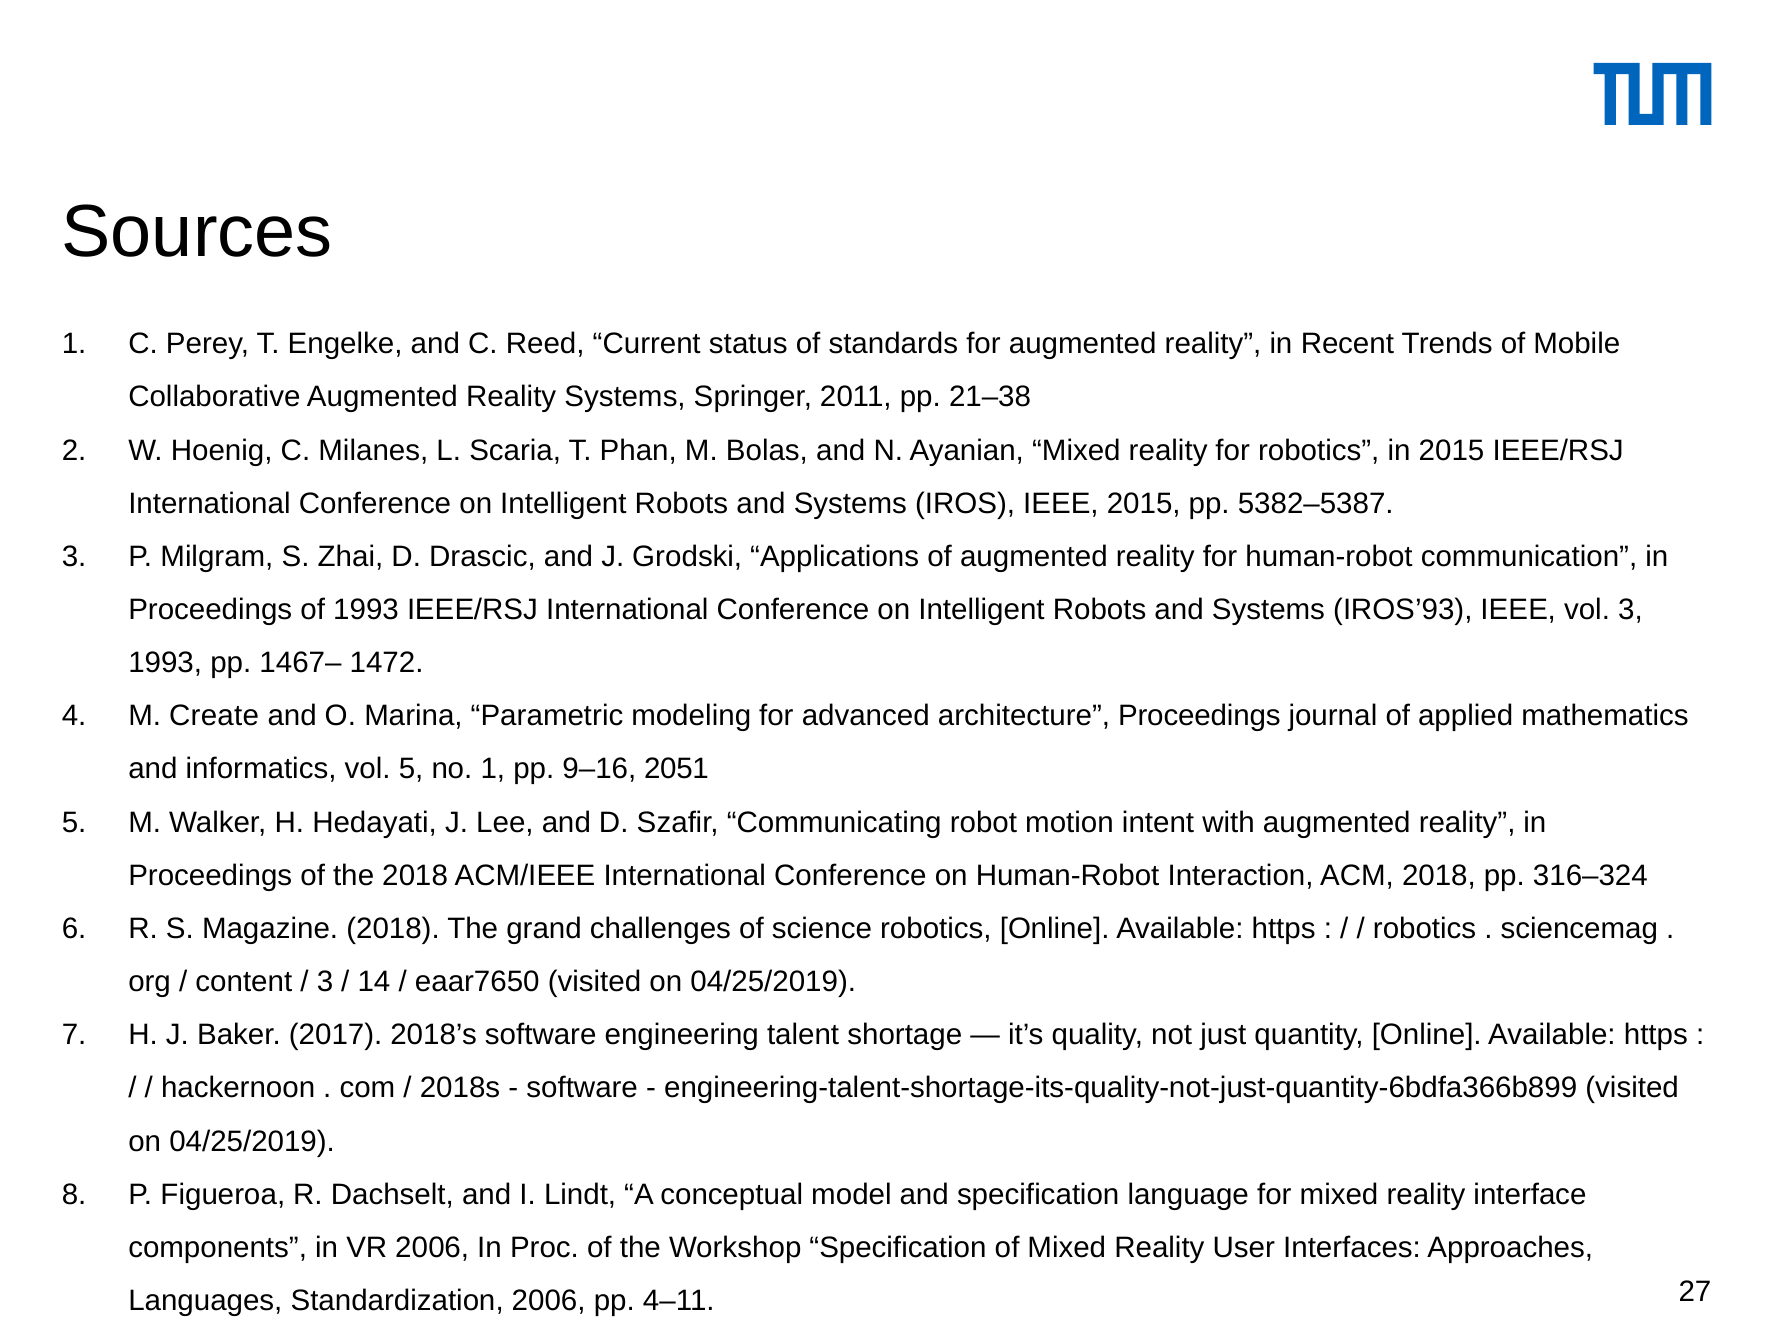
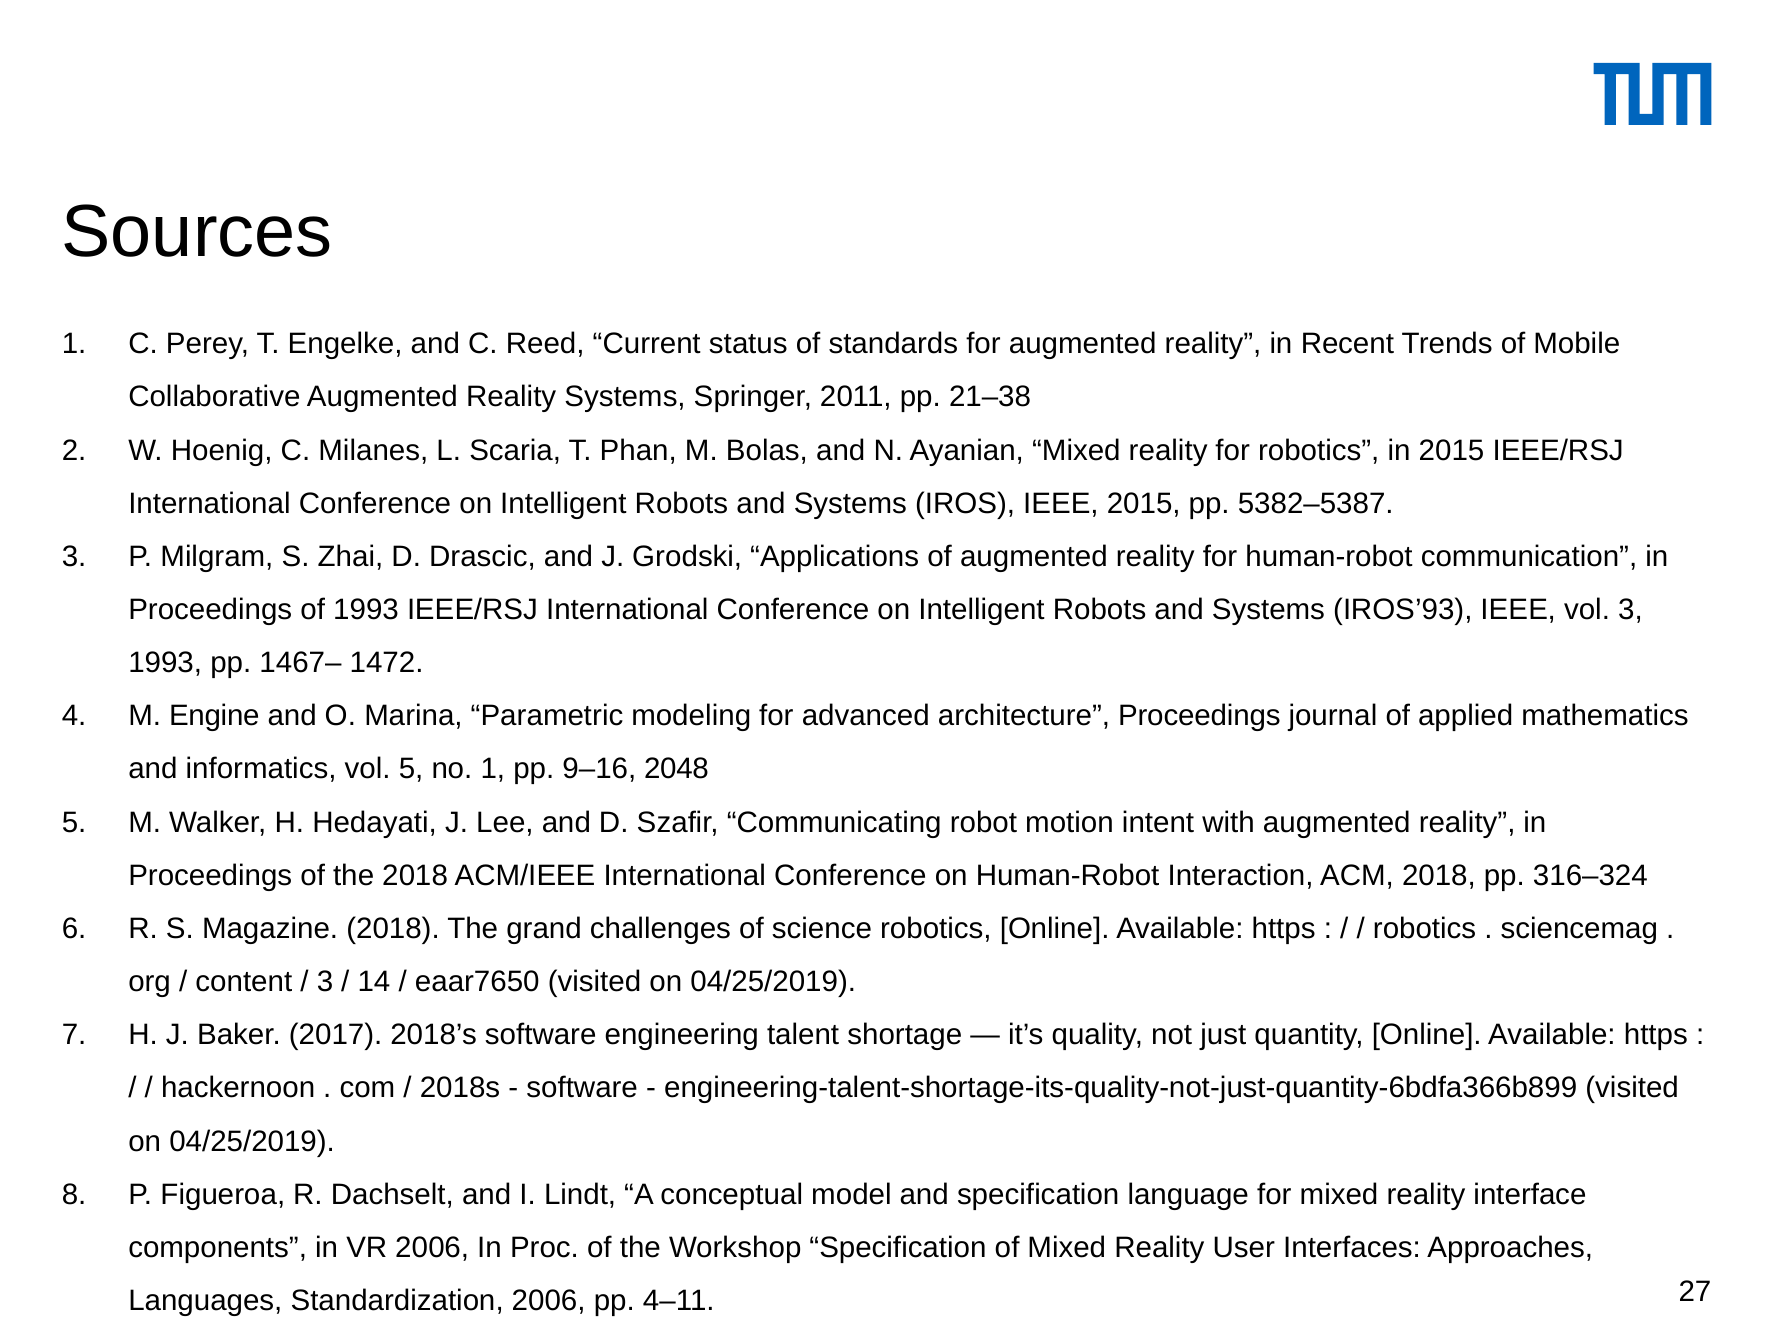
Create: Create -> Engine (214, 716)
2051: 2051 -> 2048 (676, 770)
